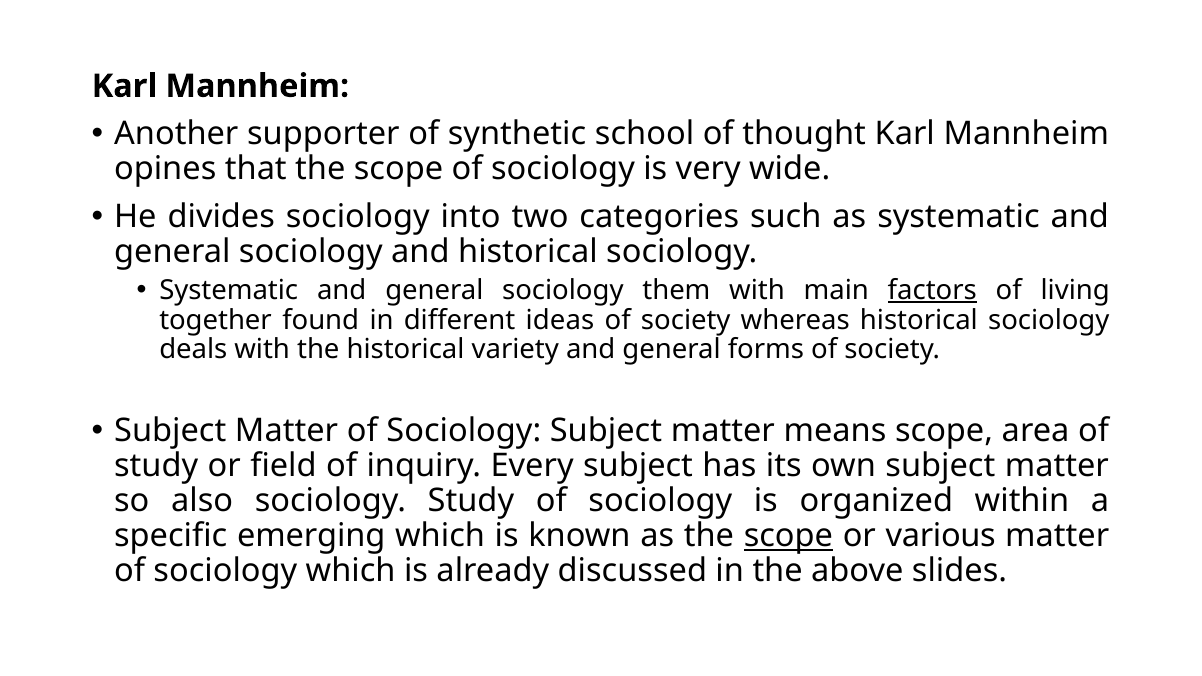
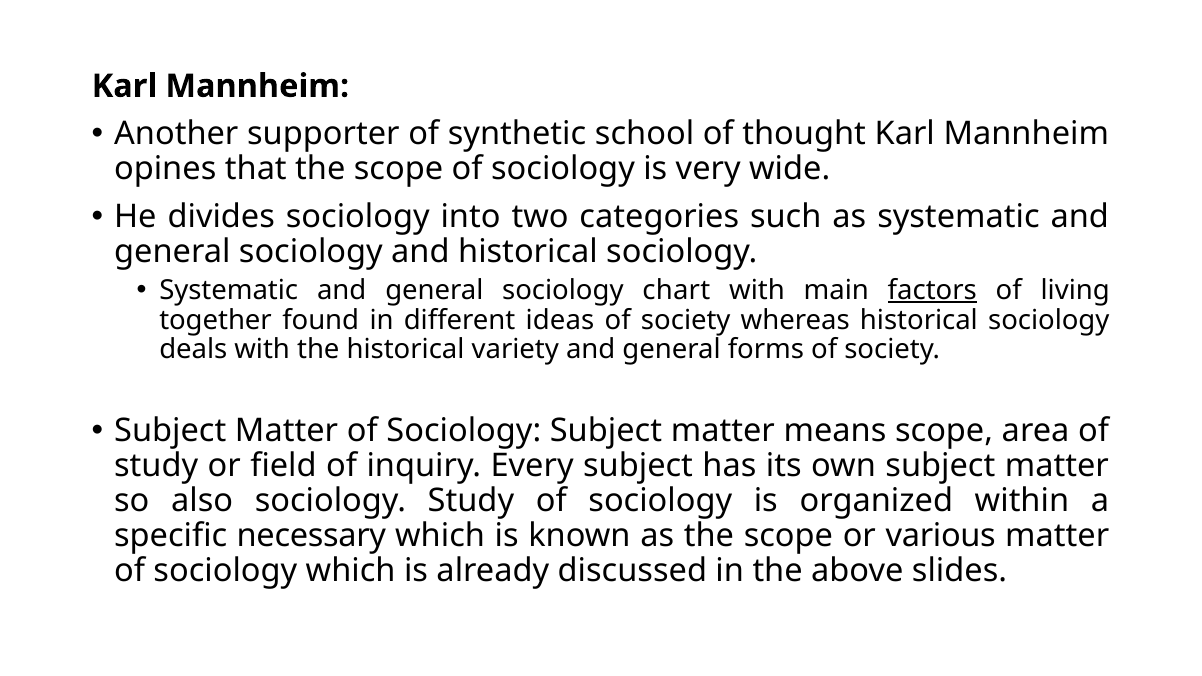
them: them -> chart (676, 290)
emerging: emerging -> necessary (311, 536)
scope underline: present -> none (788, 536)
